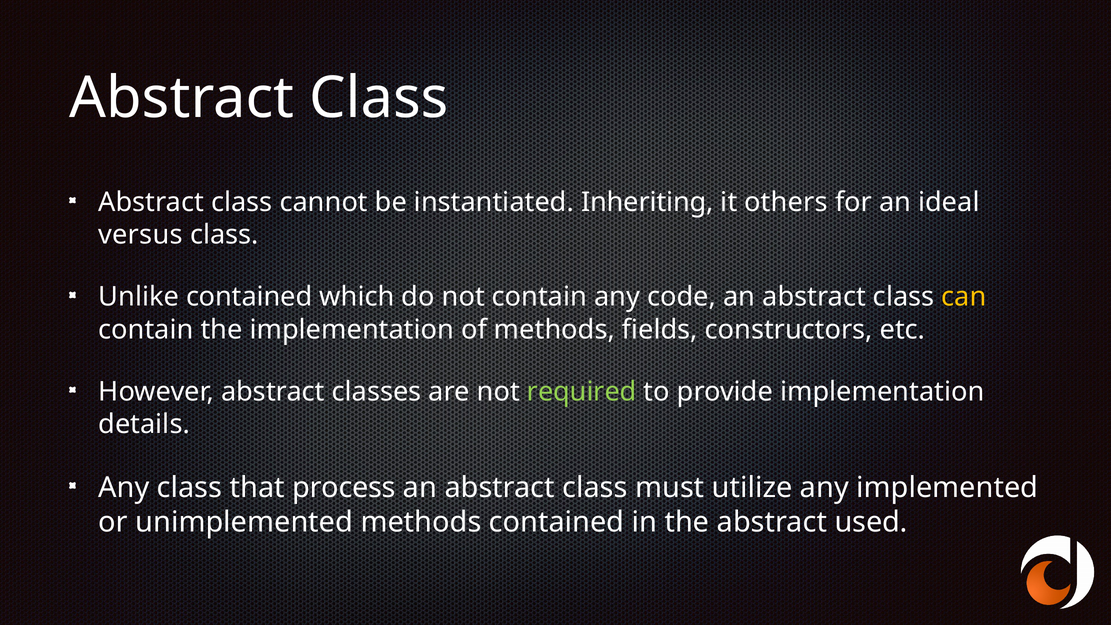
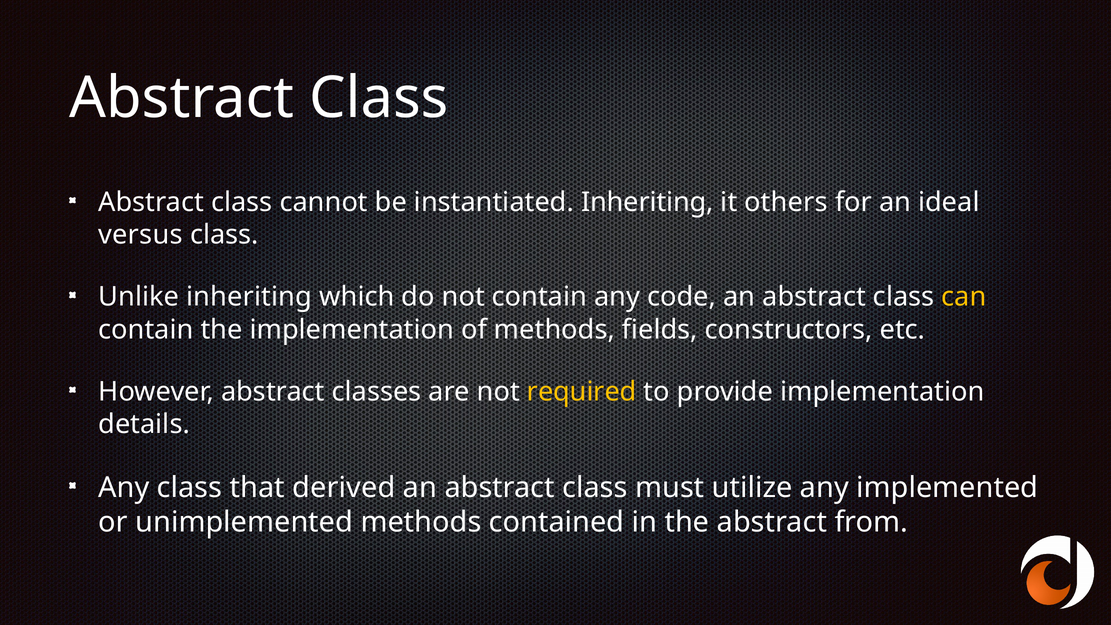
Unlike contained: contained -> inheriting (249, 297)
required colour: light green -> yellow (582, 392)
process: process -> derived (344, 488)
used: used -> from (871, 522)
